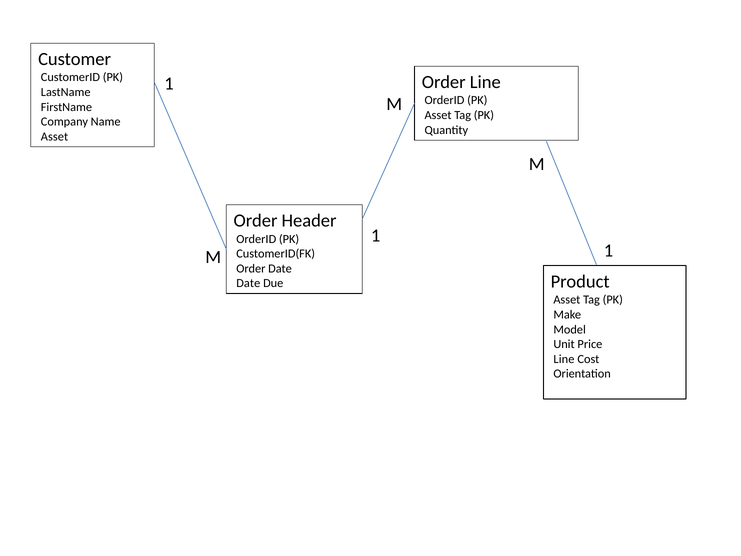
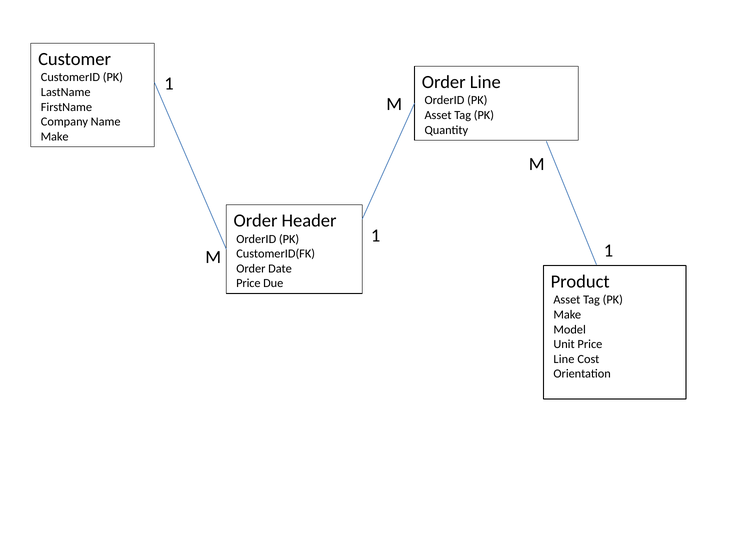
Asset: Asset -> Make (55, 137)
Date: Date -> Price (248, 283)
